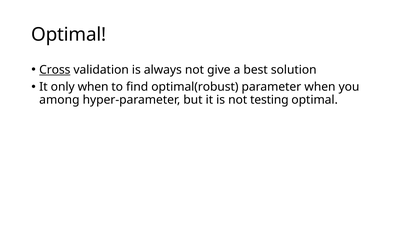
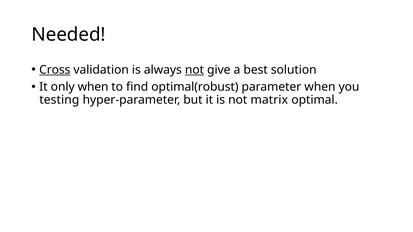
Optimal: Optimal -> Needed (69, 35)
not underline: none -> present (194, 70)
among: among -> testing (59, 100)
testing: testing -> matrix (269, 100)
